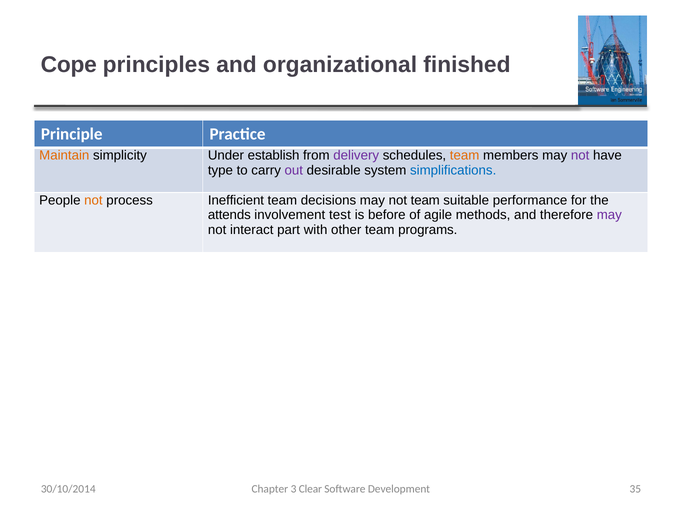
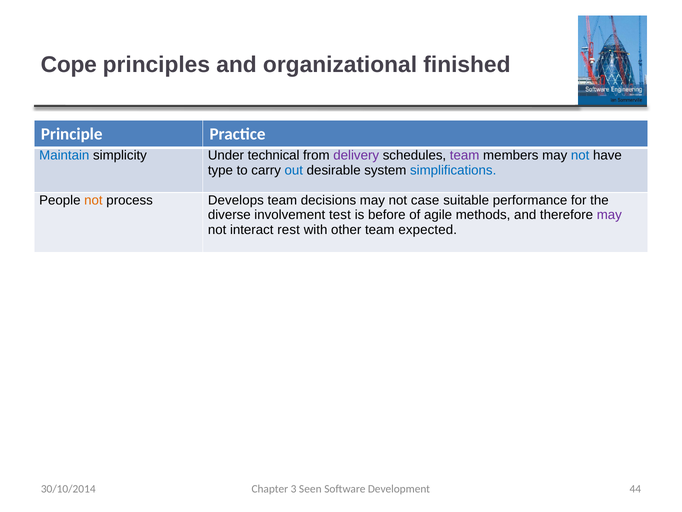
Maintain colour: orange -> blue (64, 155)
establish: establish -> technical (274, 155)
team colour: orange -> purple (465, 155)
not colour: purple -> blue (580, 155)
out colour: purple -> blue (294, 170)
Inefficient: Inefficient -> Develops (236, 200)
not team: team -> case (425, 200)
attends: attends -> diverse (229, 215)
part: part -> rest (289, 230)
programs: programs -> expected (428, 230)
Clear: Clear -> Seen (310, 488)
35: 35 -> 44 (635, 488)
